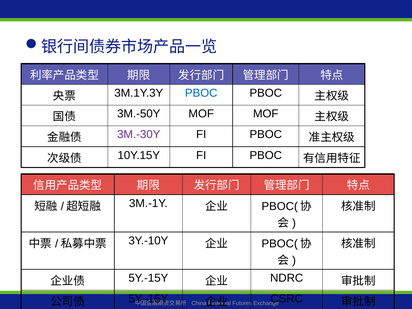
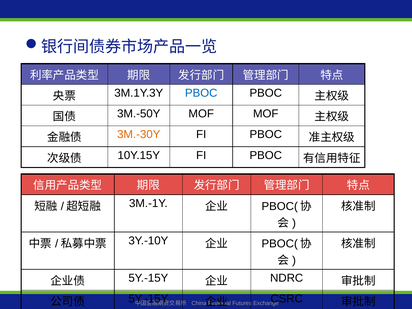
3M.-30Y colour: purple -> orange (139, 135)
